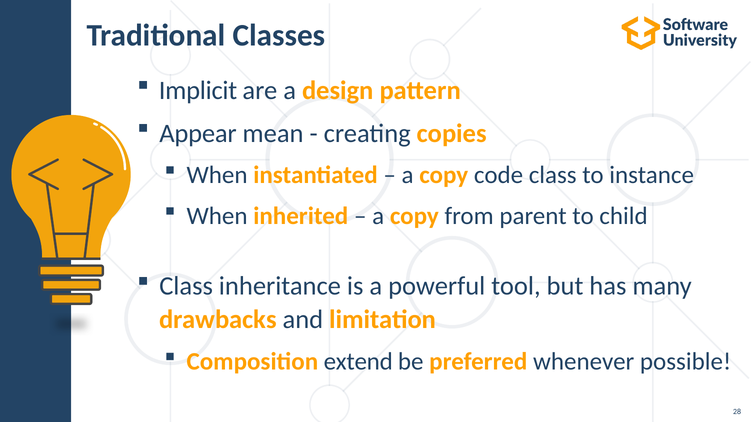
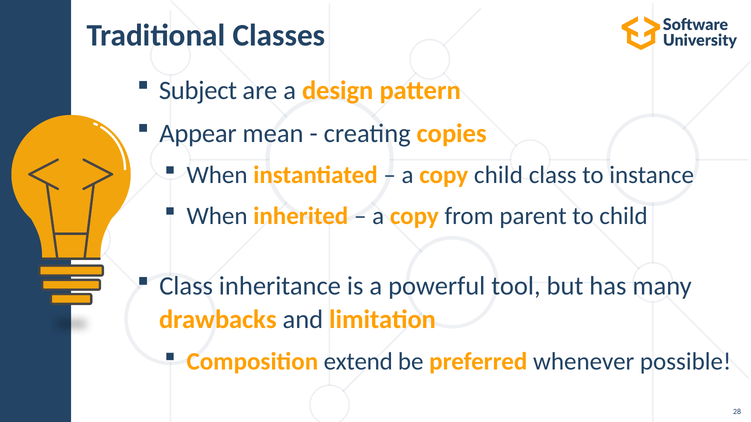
Implicit: Implicit -> Subject (198, 91)
copy code: code -> child (498, 175)
